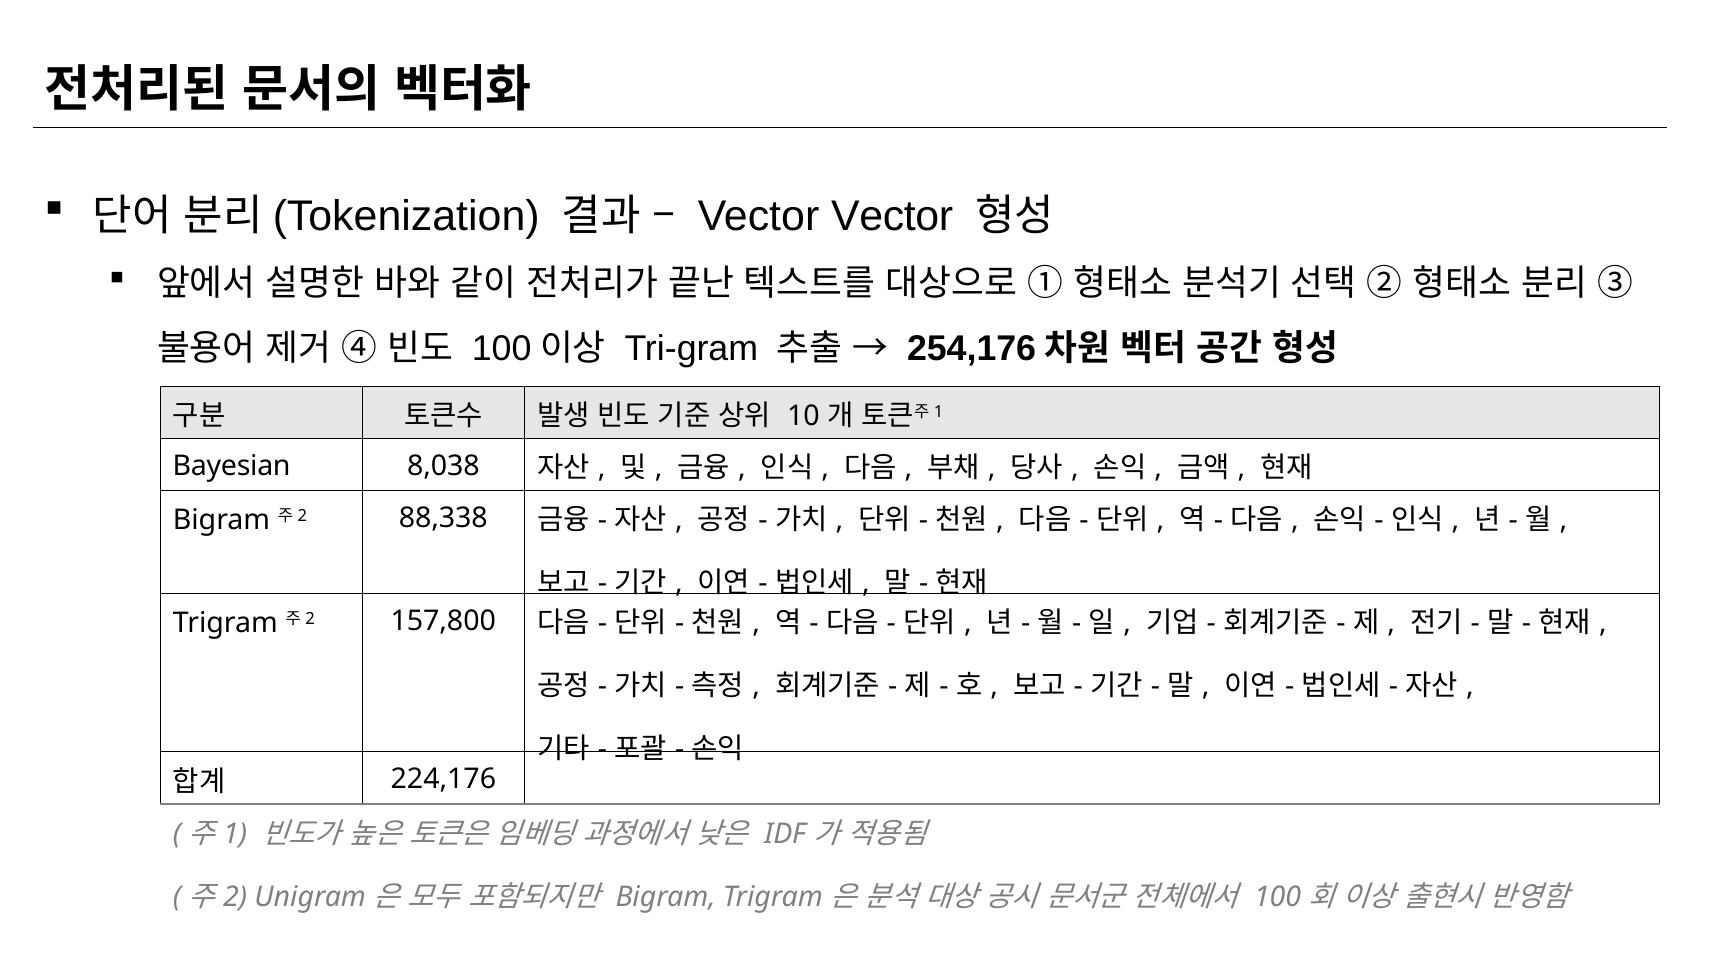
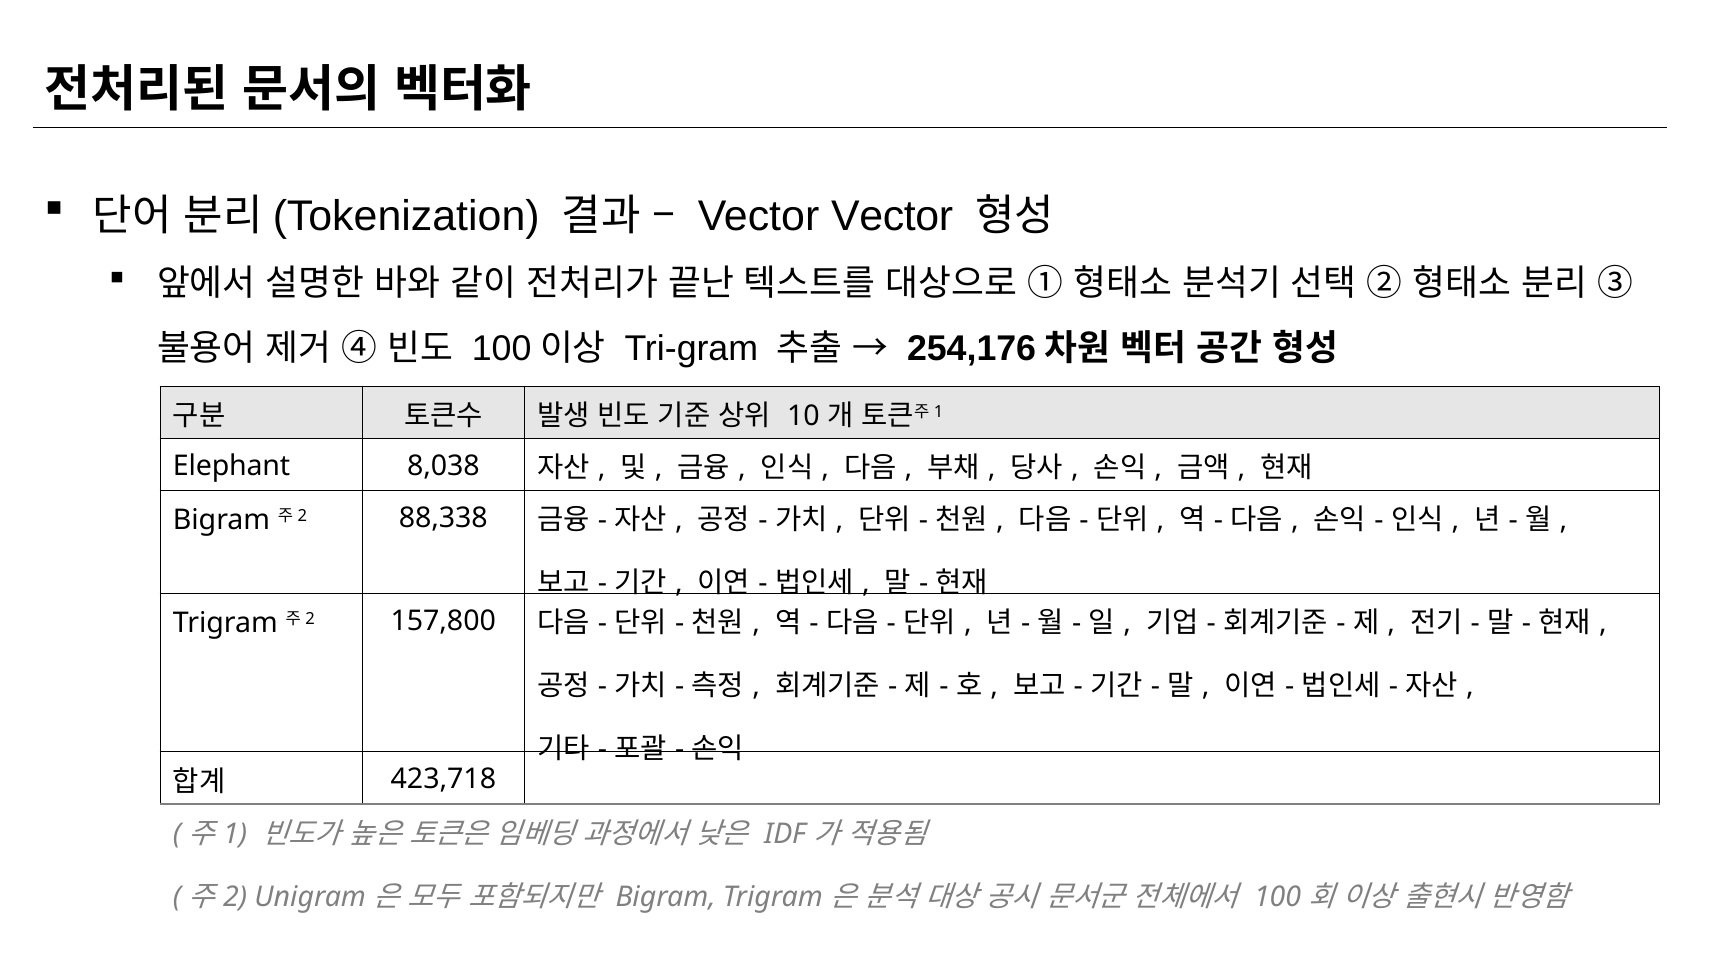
Bayesian: Bayesian -> Elephant (232, 466)
224,176: 224,176 -> 423,718 (443, 780)
